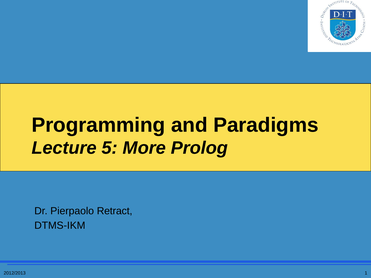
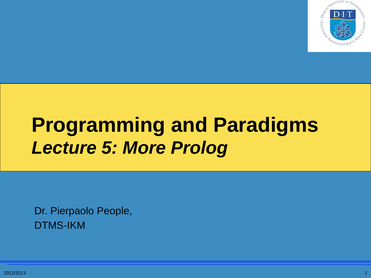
Retract: Retract -> People (115, 211)
